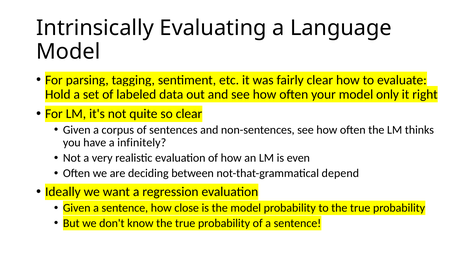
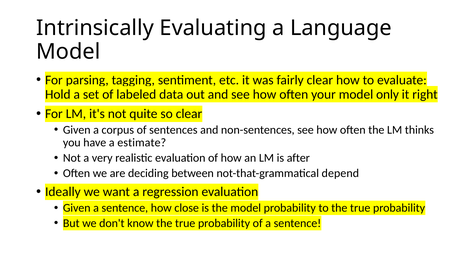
infinitely: infinitely -> estimate (142, 143)
even: even -> after (298, 158)
